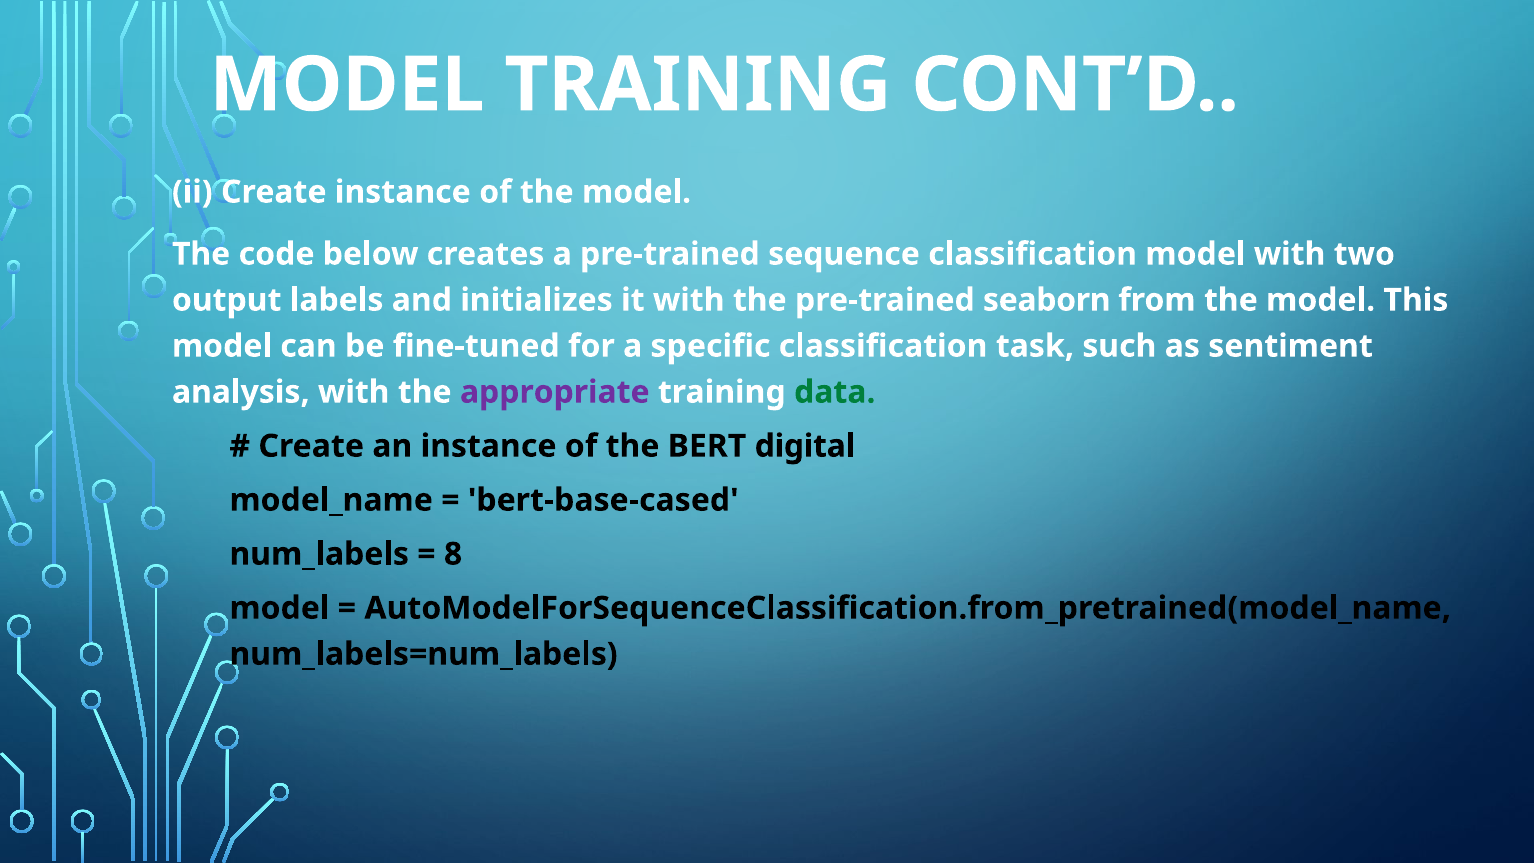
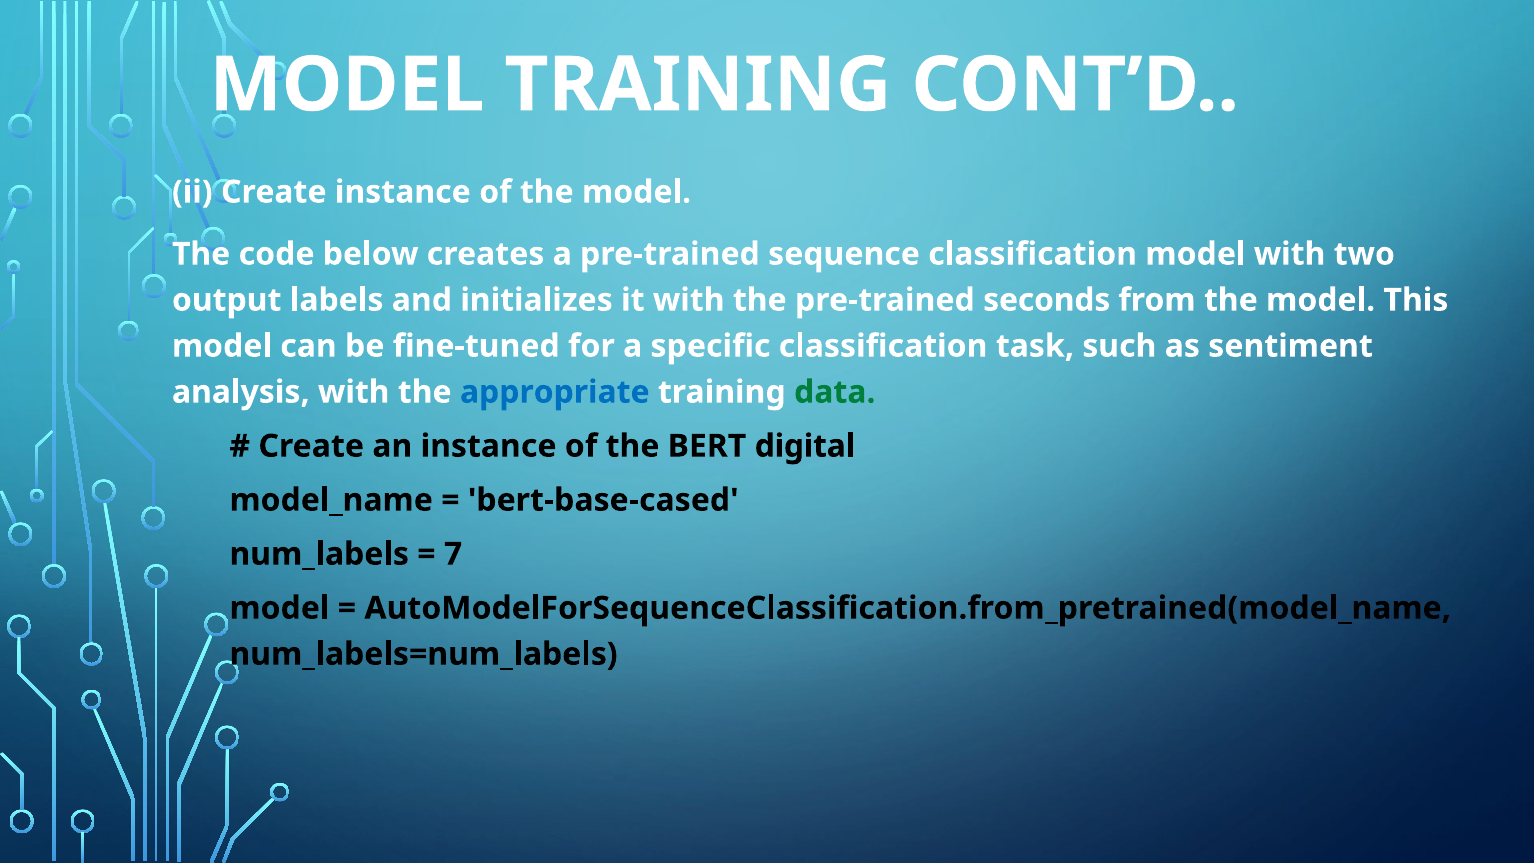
seaborn: seaborn -> seconds (1047, 300)
appropriate colour: purple -> blue (555, 392)
8: 8 -> 7 (453, 554)
